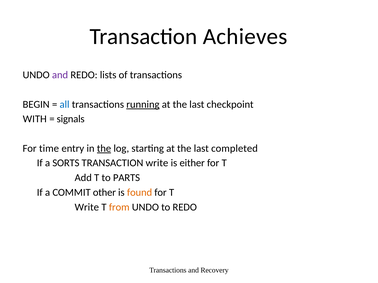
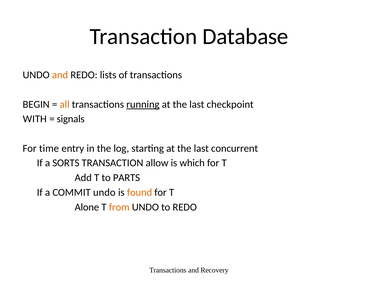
Achieves: Achieves -> Database (245, 37)
and colour: purple -> orange (60, 75)
all colour: blue -> orange (65, 104)
the underline: present -> none (104, 149)
completed: completed -> concurrent (235, 149)
TRANSACTION write: write -> allow (157, 163)
either: either -> which (192, 163)
COMMIT other: other -> undo (104, 193)
Write: Write -> Alone (87, 207)
